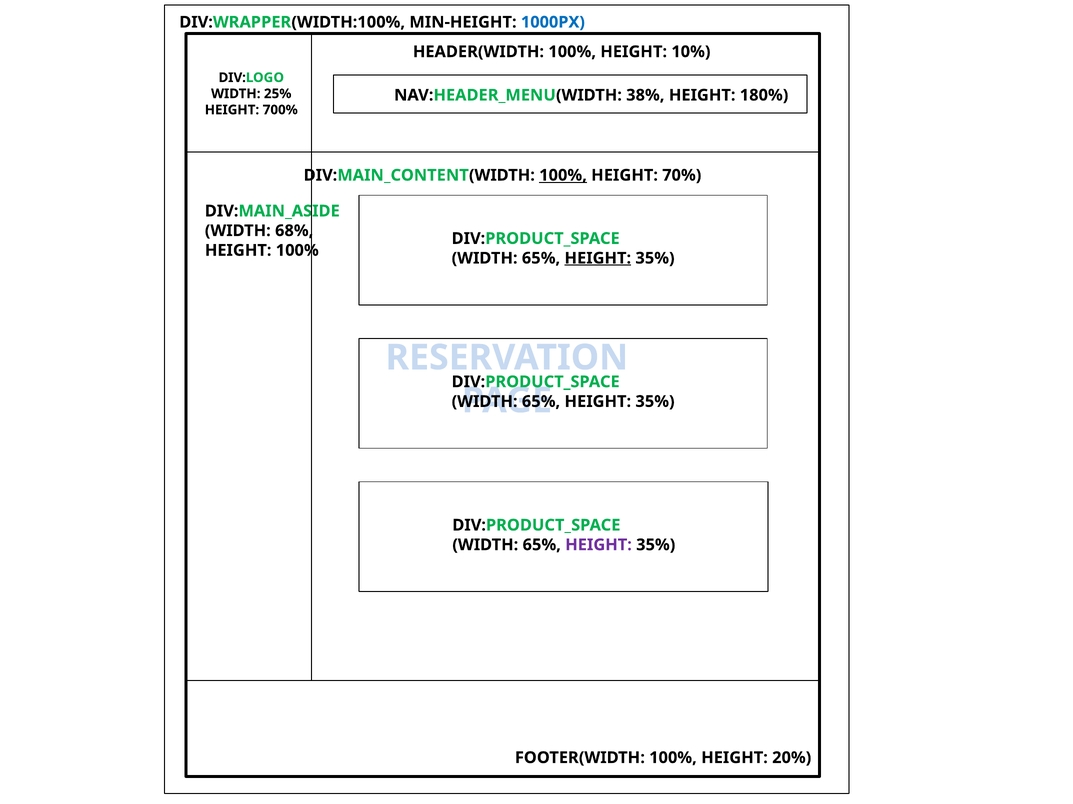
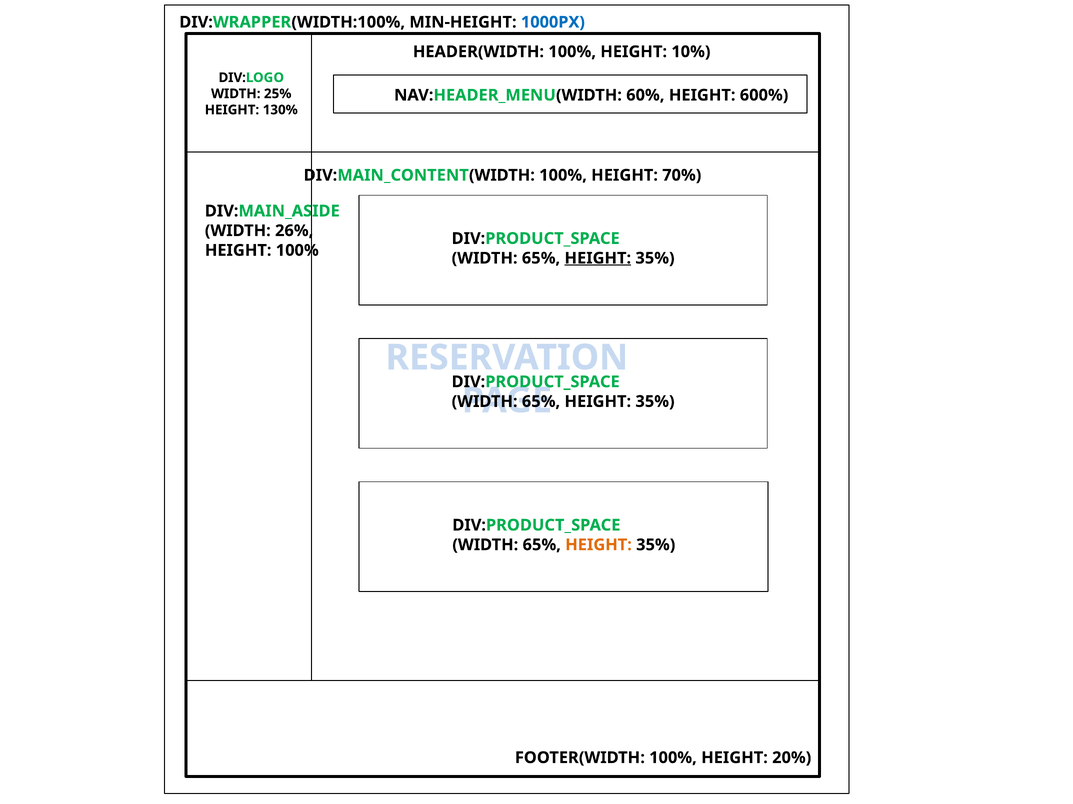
38%: 38% -> 60% (645, 95)
180%: 180% -> 600% (764, 95)
700%: 700% -> 130% (280, 110)
100% underline: present -> none (563, 175)
68%: 68% -> 26% (294, 231)
HEIGHT colour: purple -> orange (599, 545)
